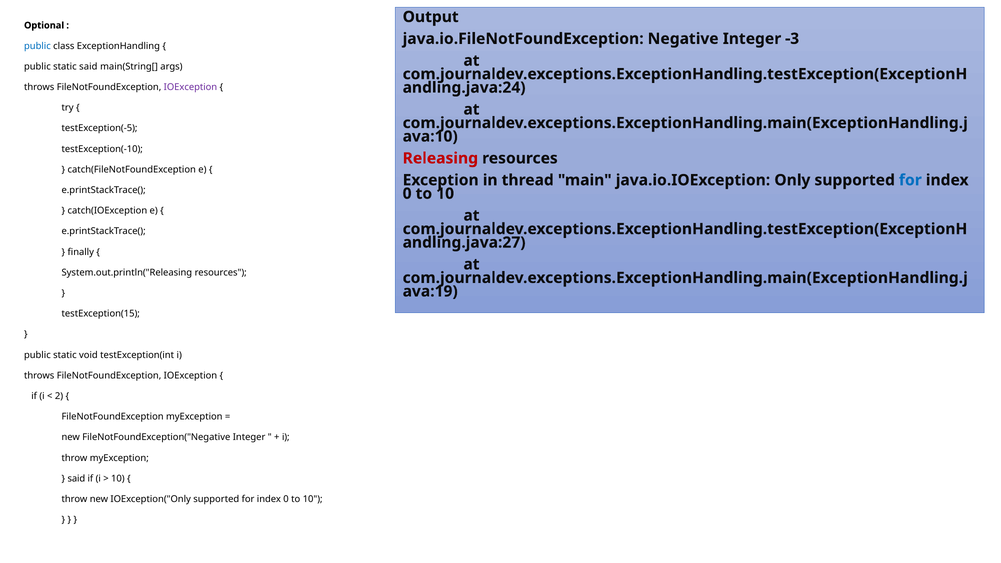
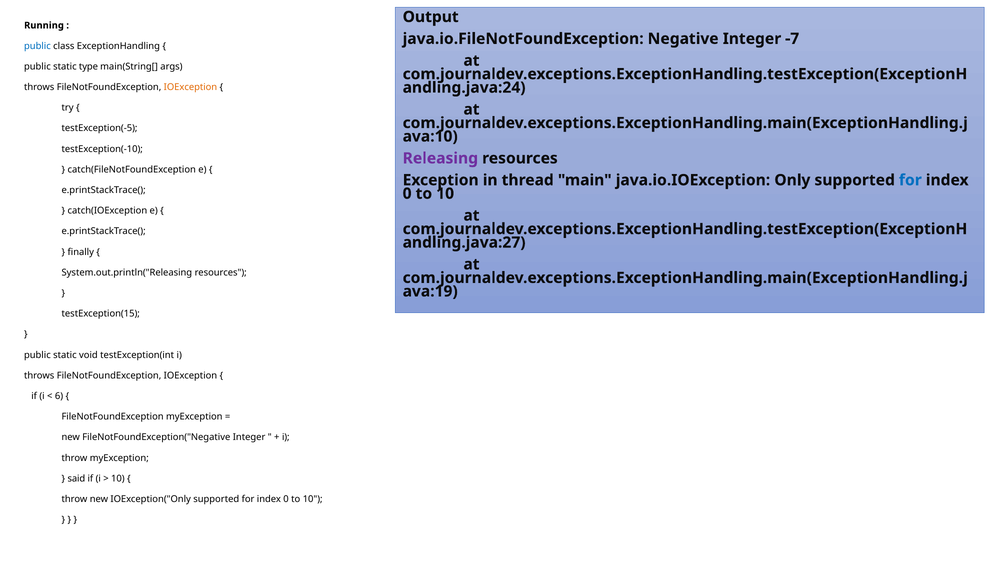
Optional: Optional -> Running (44, 25)
-3: -3 -> -7 (792, 39)
static said: said -> type (88, 67)
IOException colour: purple -> orange (190, 87)
Releasing colour: red -> purple (440, 158)
2: 2 -> 6 (59, 396)
